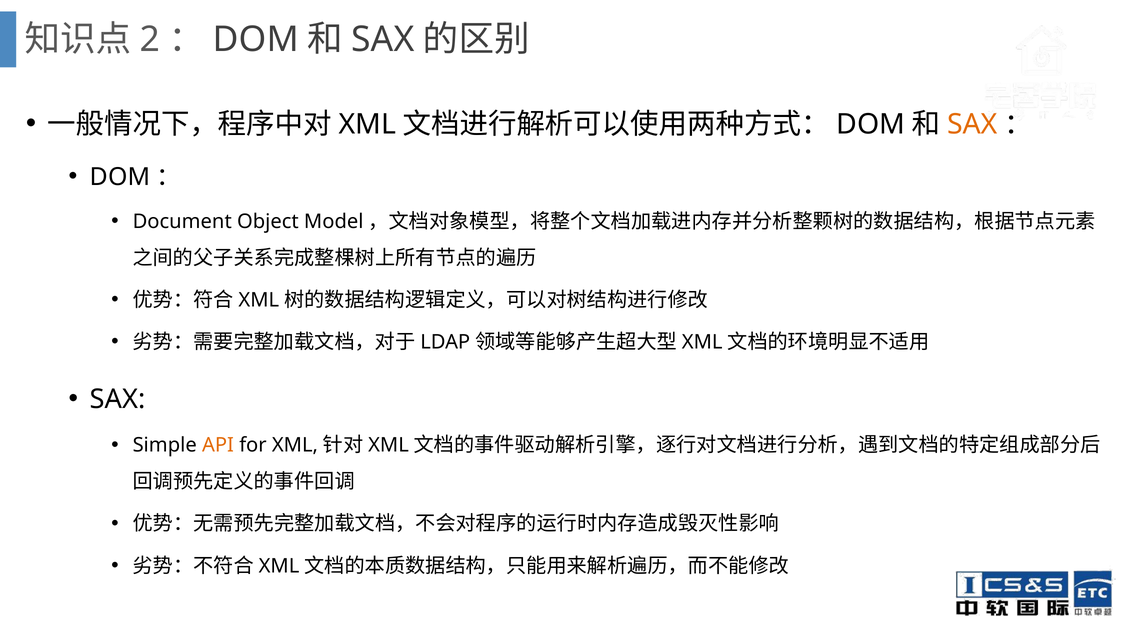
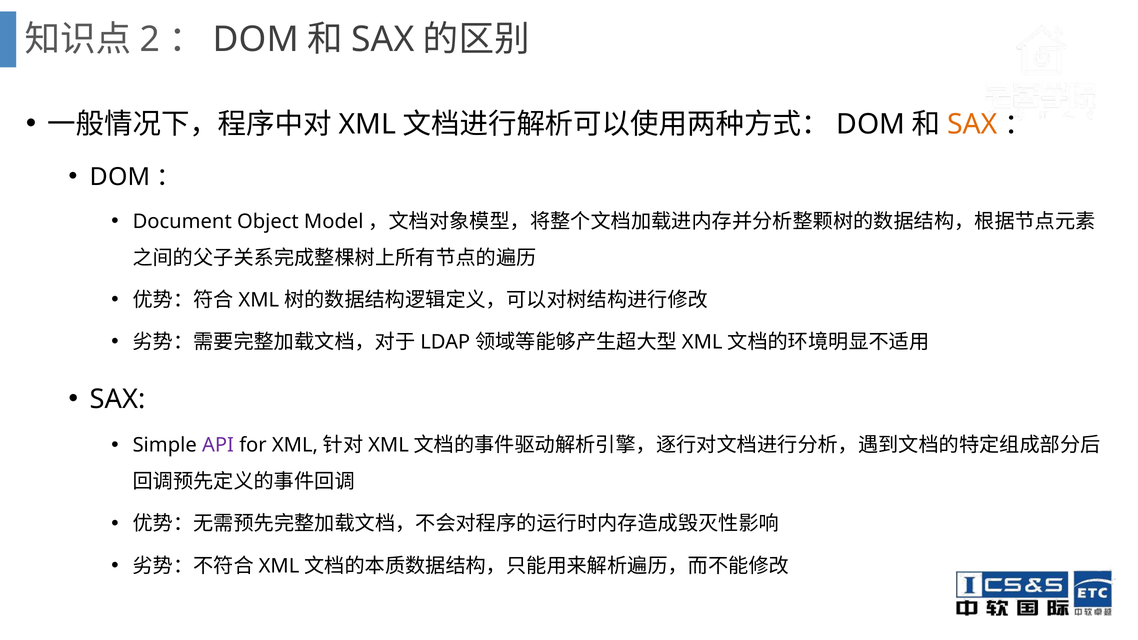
API colour: orange -> purple (218, 445)
